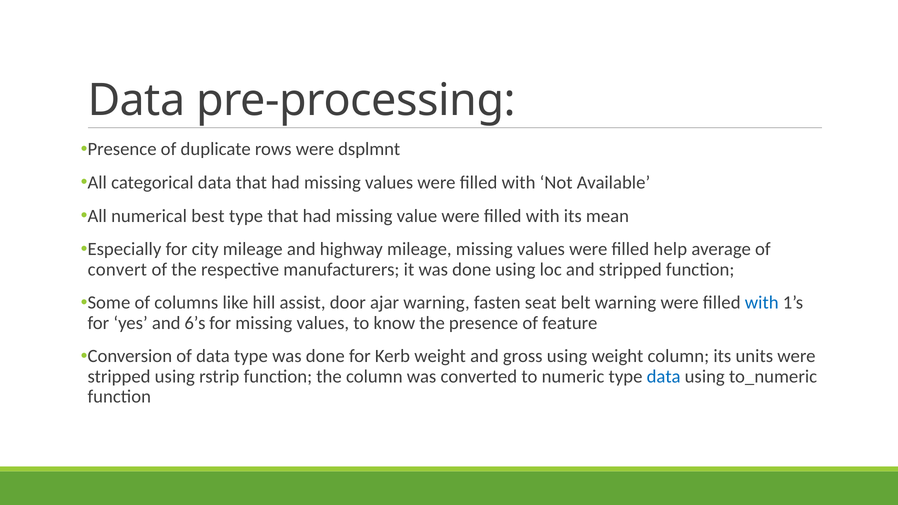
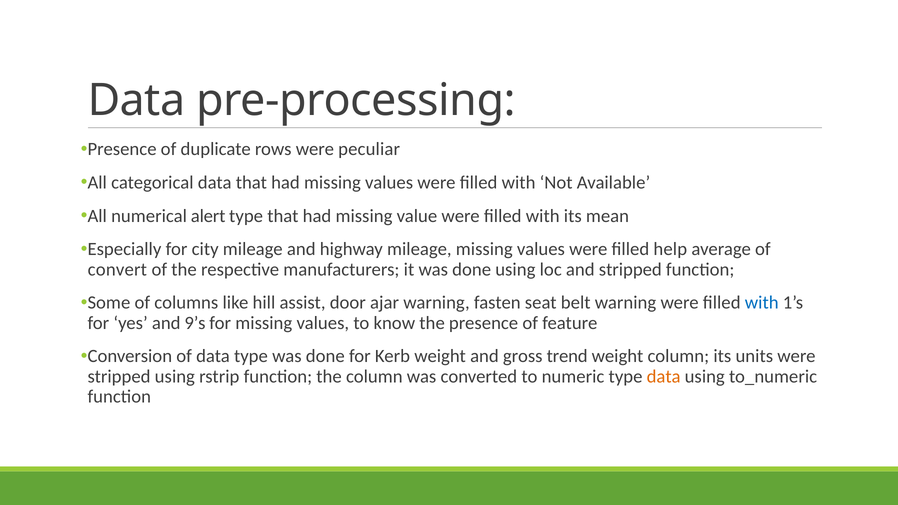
dsplmnt: dsplmnt -> peculiar (369, 149)
best: best -> alert (208, 216)
6’s: 6’s -> 9’s (195, 323)
gross using: using -> trend (567, 356)
data colour: blue -> orange (664, 376)
